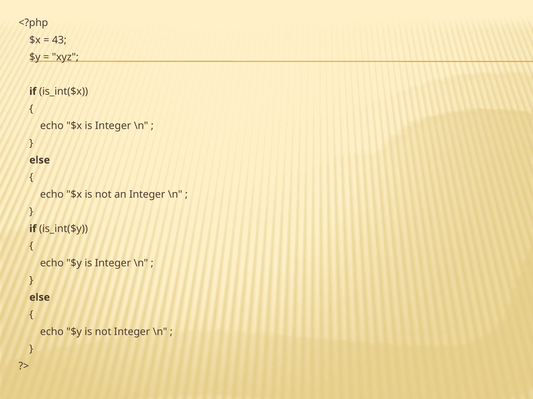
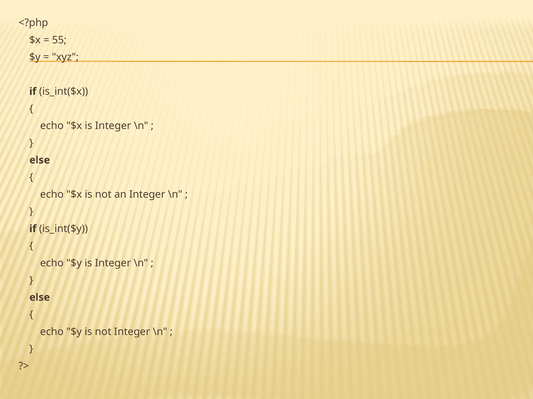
43: 43 -> 55 (59, 40)
